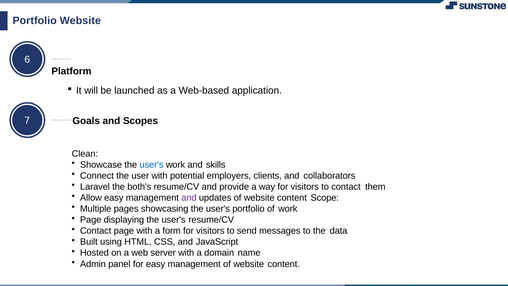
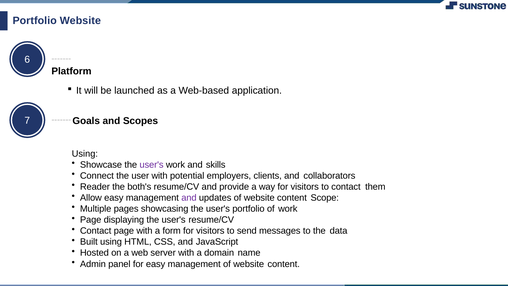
Clean: Clean -> Using (85, 154)
user's colour: blue -> purple (152, 165)
Laravel: Laravel -> Reader (95, 187)
